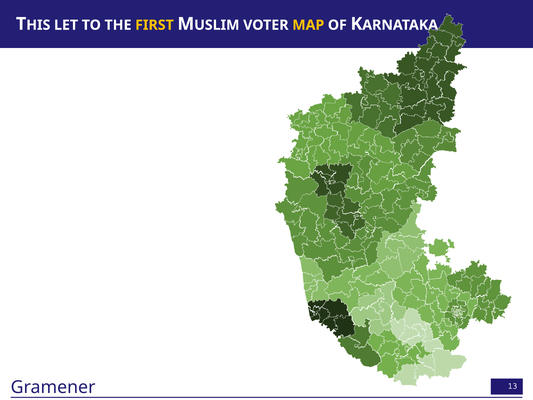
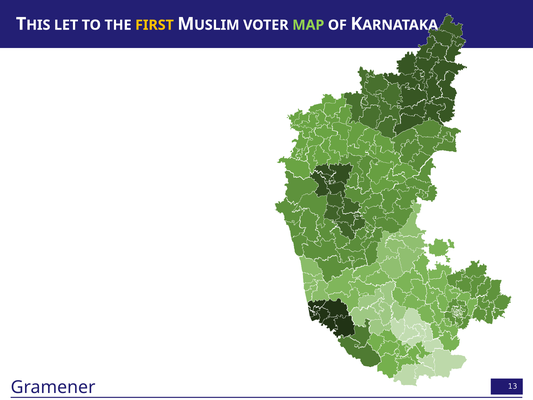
MAP colour: yellow -> light green (308, 25)
